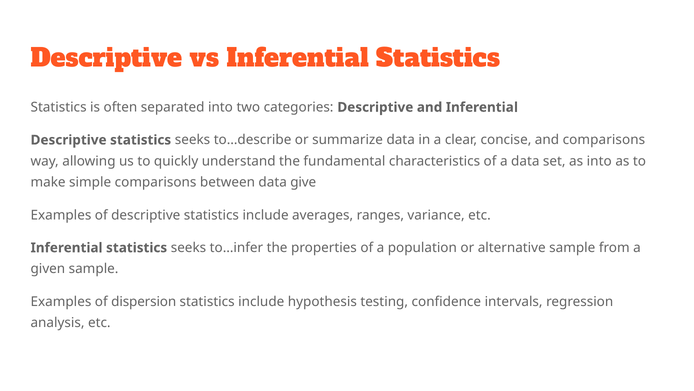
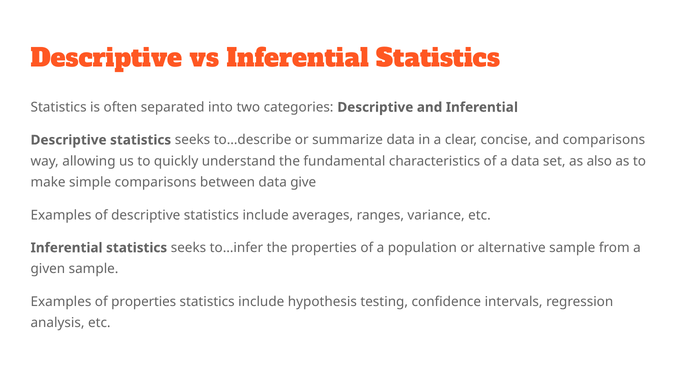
as into: into -> also (599, 161)
of dispersion: dispersion -> properties (144, 301)
